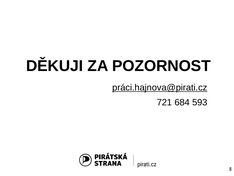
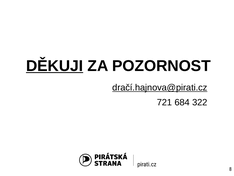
DĚKUJI underline: none -> present (55, 66)
práci.hajnova@pirati.cz: práci.hajnova@pirati.cz -> dračí.hajnova@pirati.cz (160, 87)
593: 593 -> 322 (200, 102)
